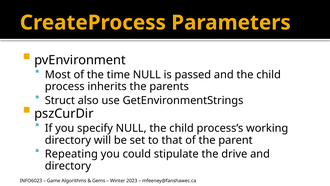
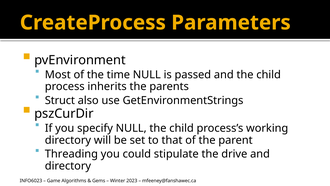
Repeating: Repeating -> Threading (71, 154)
